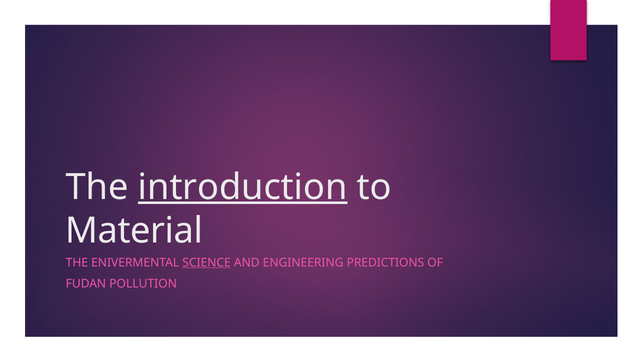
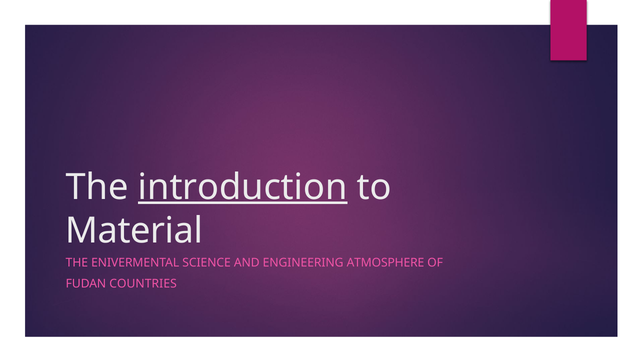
SCIENCE underline: present -> none (207, 262)
PREDICTIONS: PREDICTIONS -> ATMOSPHERE (385, 262)
POLLUTION: POLLUTION -> COUNTRIES (143, 284)
